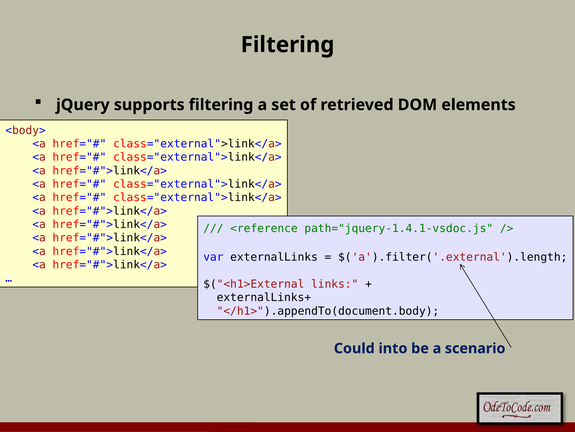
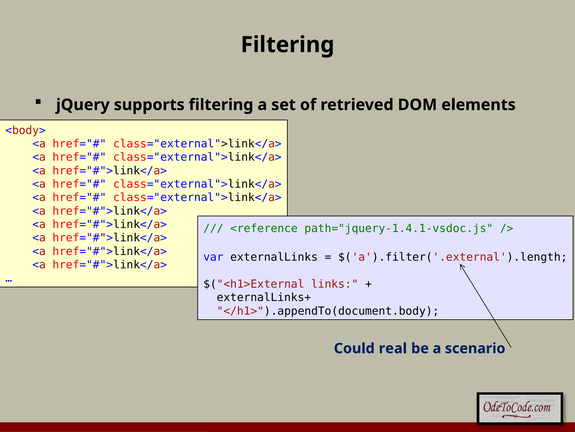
into: into -> real (393, 348)
